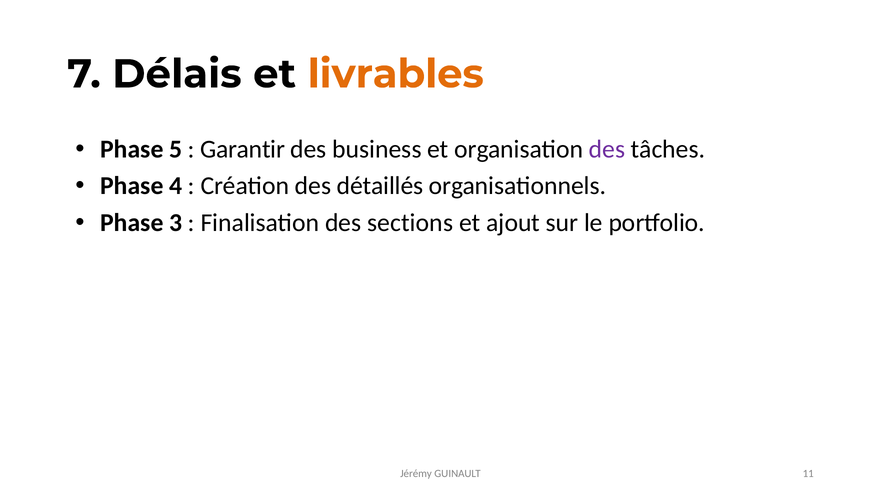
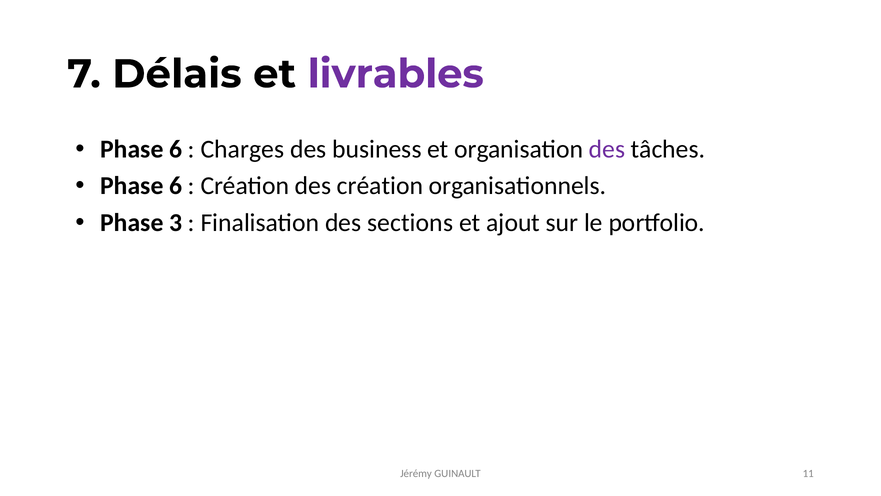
livrables colour: orange -> purple (396, 74)
5: 5 -> 6 (176, 149)
Garantir: Garantir -> Charges (242, 149)
4: 4 -> 6 (176, 186)
des détaillés: détaillés -> création (380, 186)
